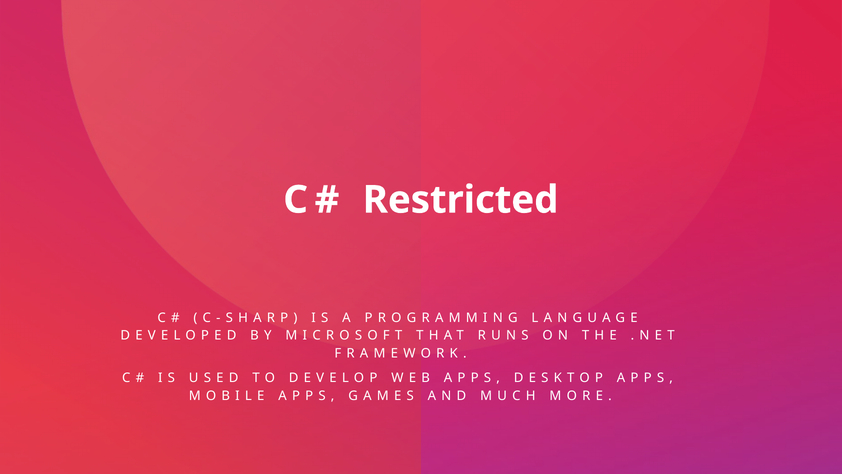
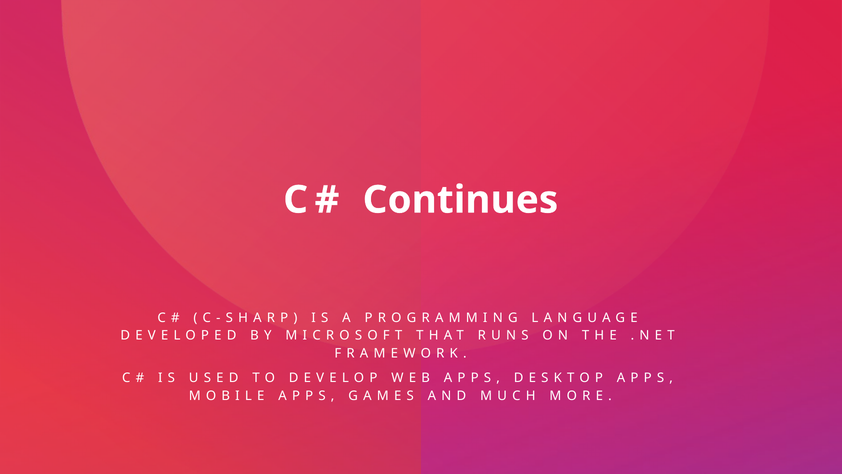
Restricted: Restricted -> Continues (460, 200)
